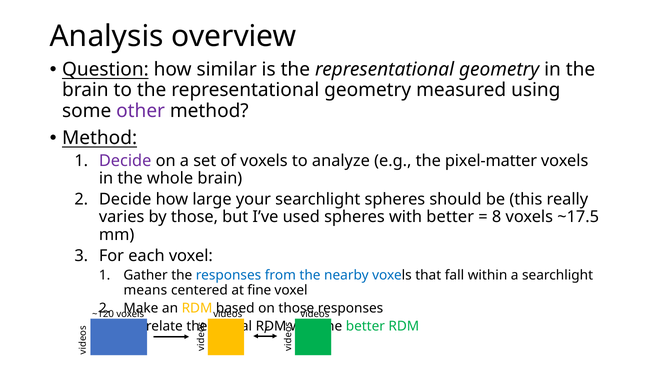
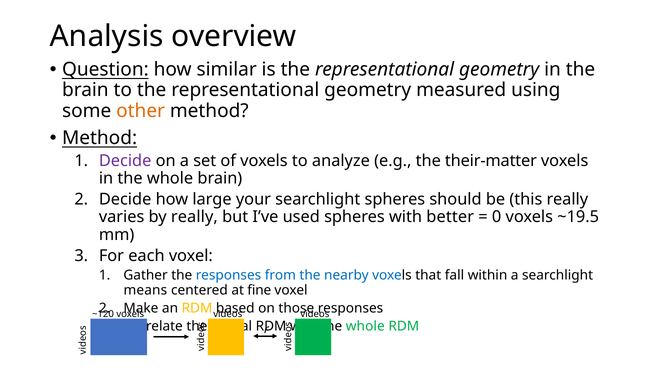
other colour: purple -> orange (141, 111)
pixel-matter: pixel-matter -> their-matter (491, 161)
by those: those -> really (194, 217)
8: 8 -> 0 (497, 217)
~17.5: ~17.5 -> ~19.5 (578, 217)
better: better -> whole (365, 326)
